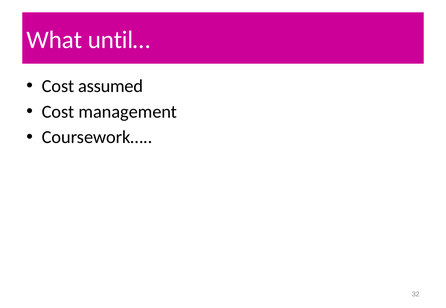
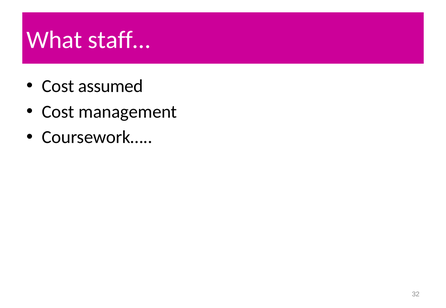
until…: until… -> staff… (119, 40)
